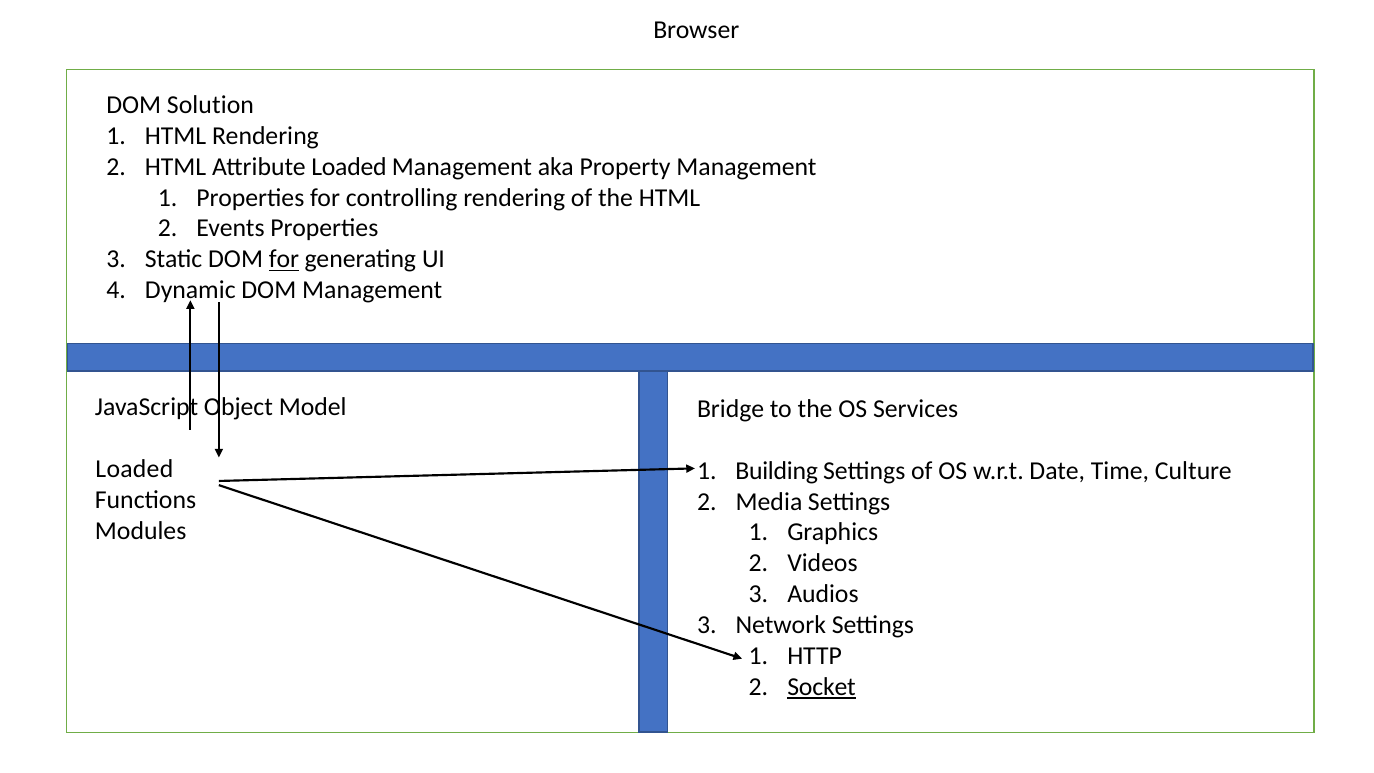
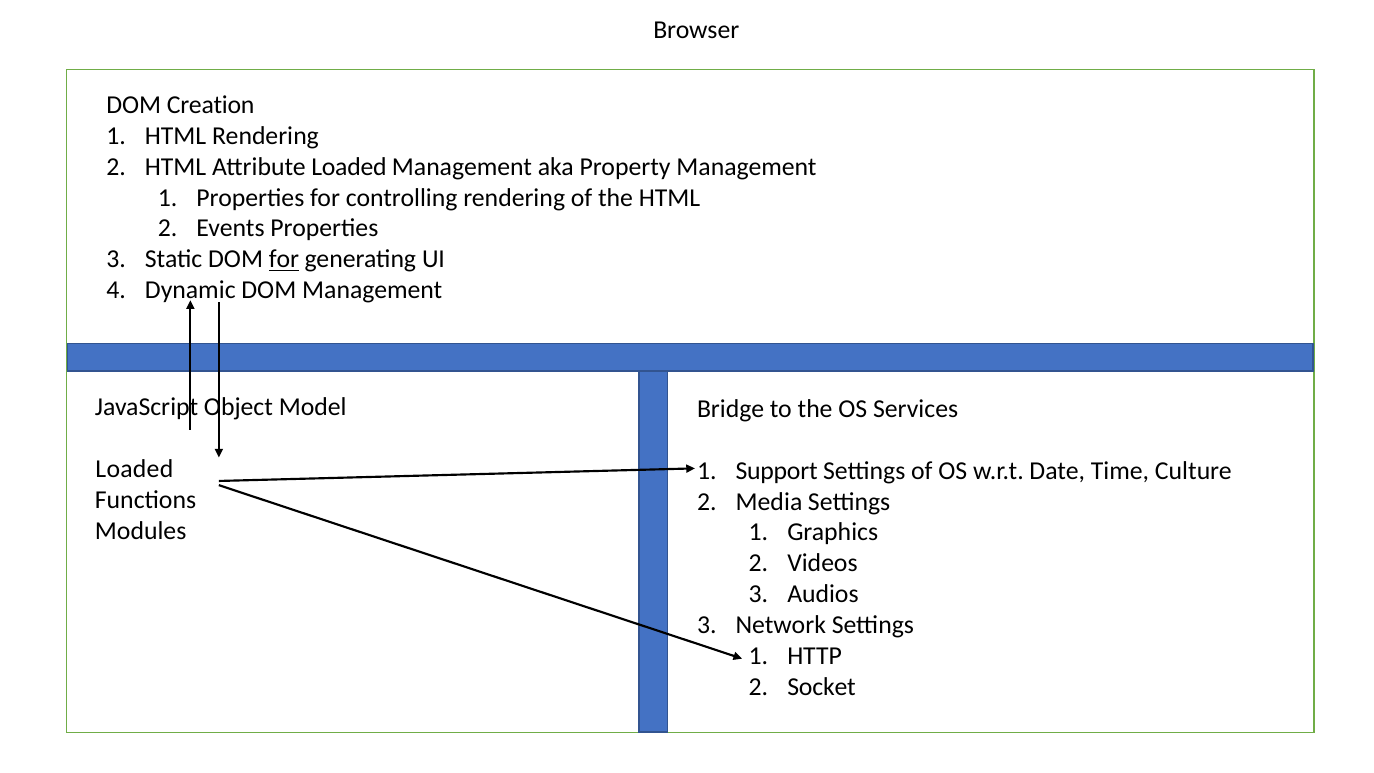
Solution: Solution -> Creation (211, 105)
Building: Building -> Support (777, 471)
Socket underline: present -> none (822, 687)
